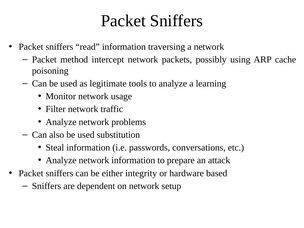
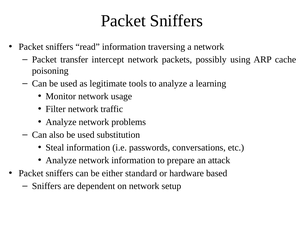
method: method -> transfer (74, 60)
integrity: integrity -> standard (141, 173)
